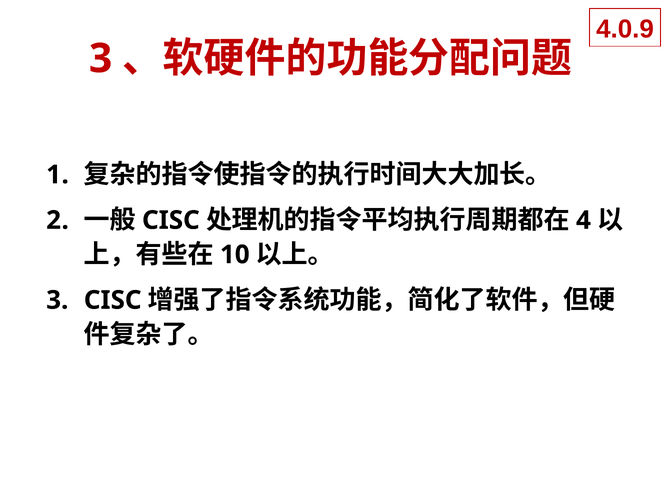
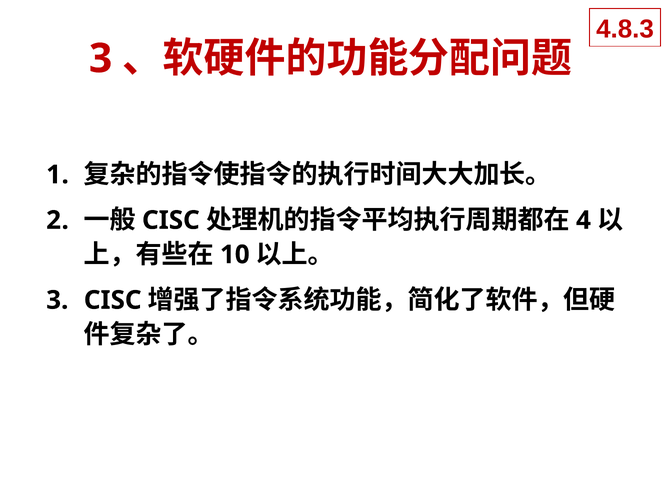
4.0.9: 4.0.9 -> 4.8.3 (625, 29)
